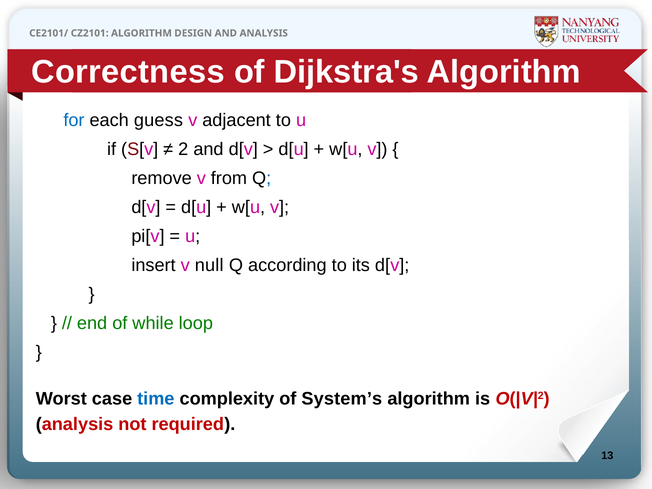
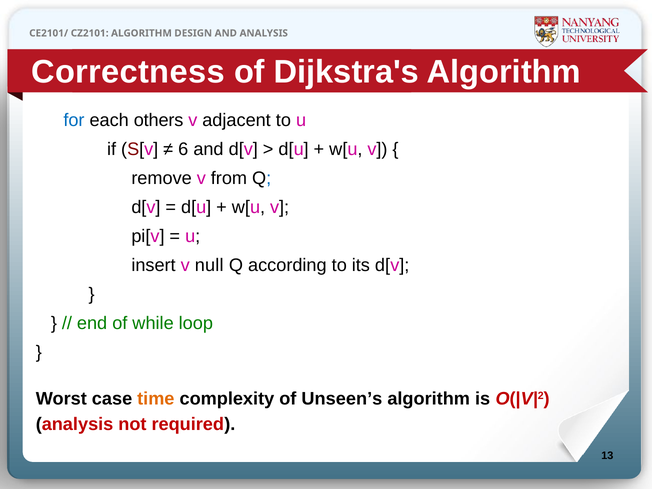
guess: guess -> others (159, 120)
2: 2 -> 6 (183, 149)
time colour: blue -> orange (156, 399)
System’s: System’s -> Unseen’s (342, 399)
